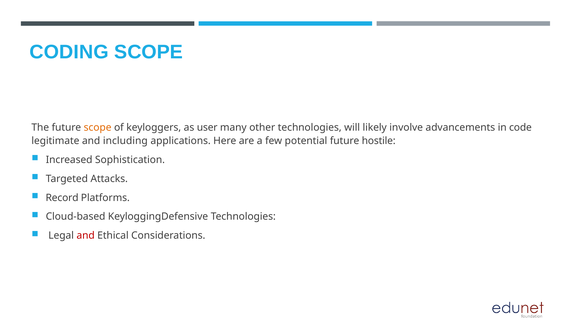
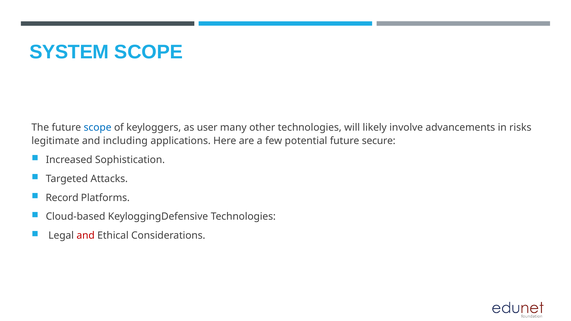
CODING: CODING -> SYSTEM (69, 52)
scope colour: orange -> blue (98, 128)
code: code -> risks (520, 128)
hostile: hostile -> secure (379, 141)
